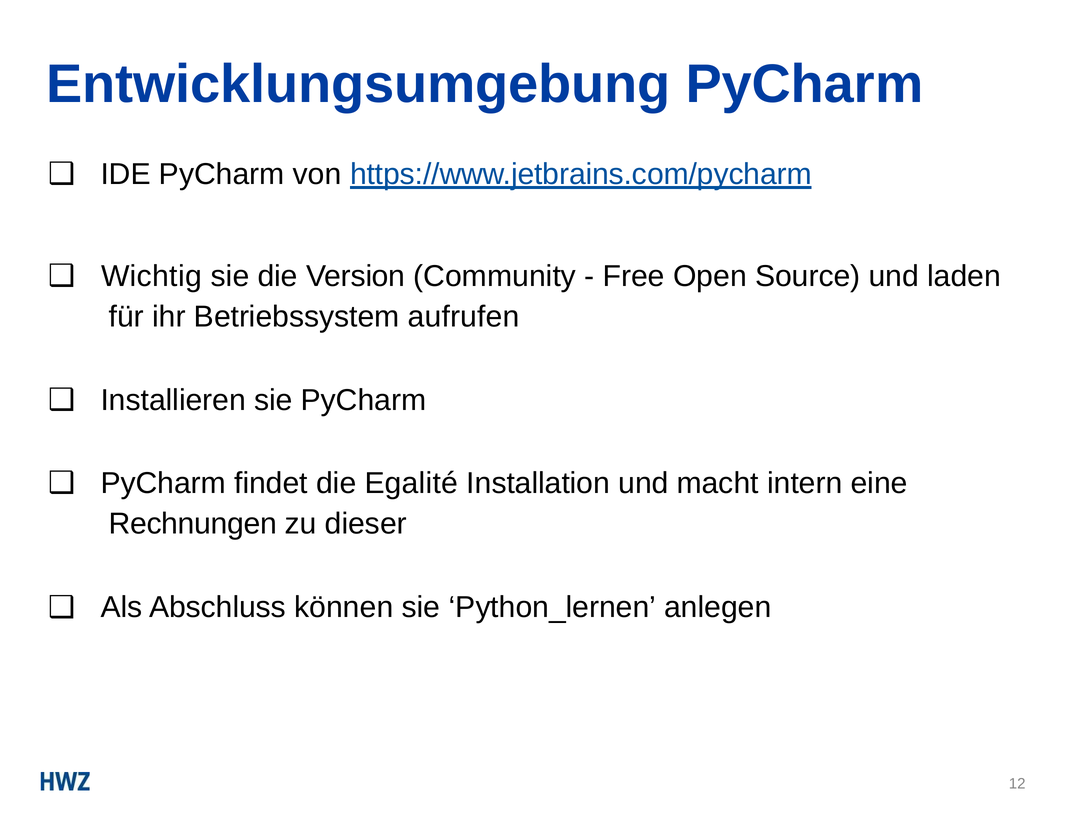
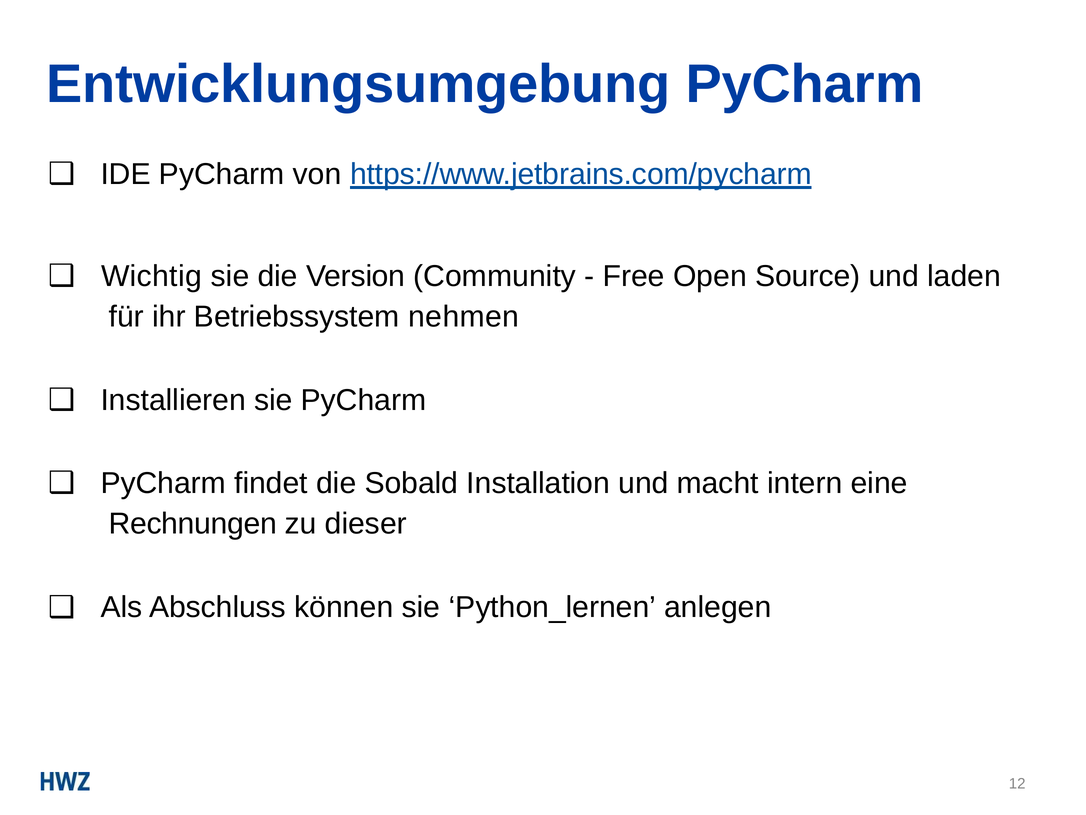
aufrufen: aufrufen -> nehmen (464, 317)
Egalité: Egalité -> Sobald (411, 483)
